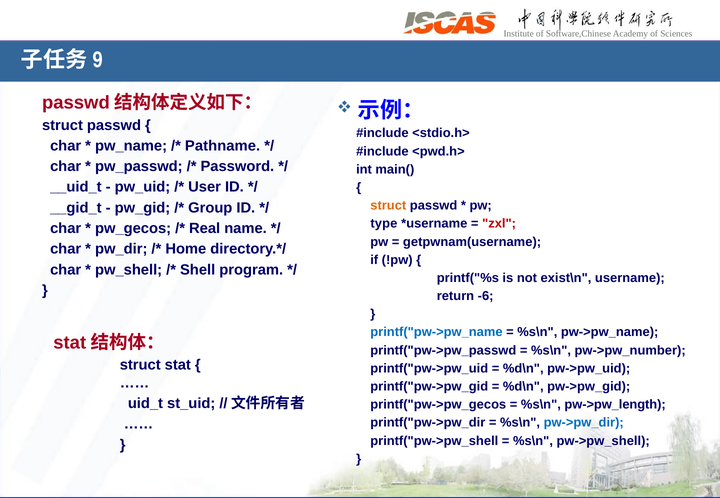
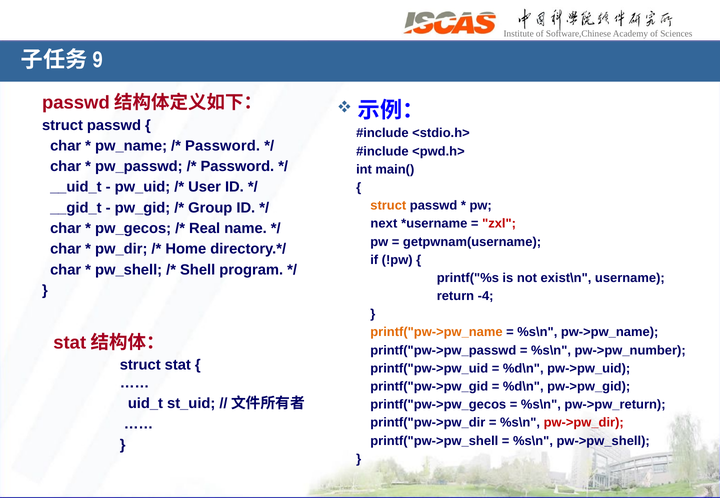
Pathname: Pathname -> Password (223, 146)
type: type -> next (384, 224)
-6: -6 -> -4 (486, 296)
printf("pw->pw_name colour: blue -> orange (436, 333)
pw->pw_length: pw->pw_length -> pw->pw_return (615, 405)
pw->pw_dir colour: blue -> red (584, 423)
